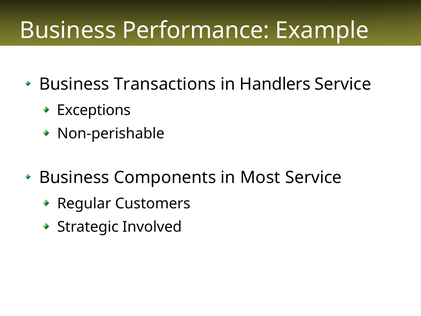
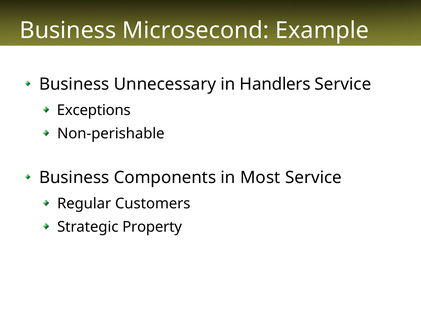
Performance: Performance -> Microsecond (196, 31)
Transactions: Transactions -> Unnecessary (165, 84)
Involved: Involved -> Property (152, 227)
